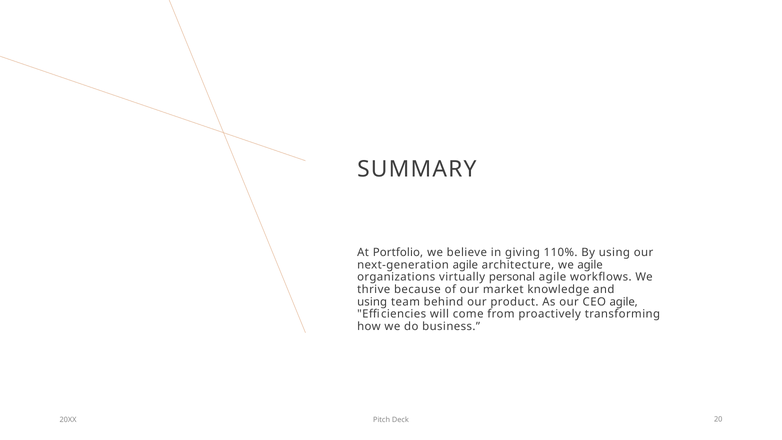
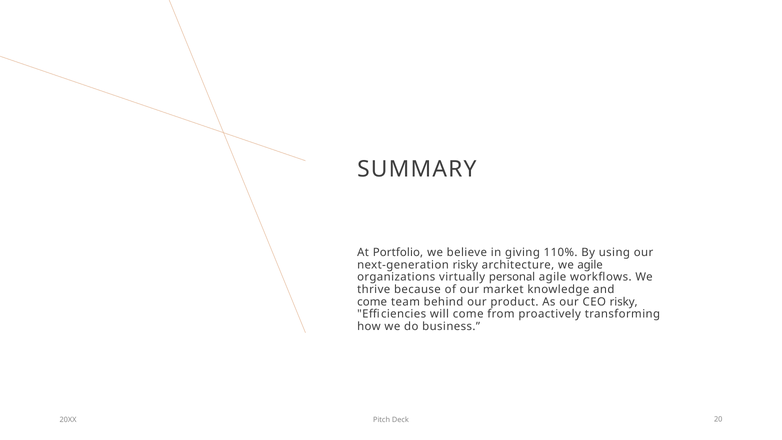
next-generation agile: agile -> risky (465, 265)
using: using -> come (372, 302)
CEO agile: agile -> risky (624, 302)
